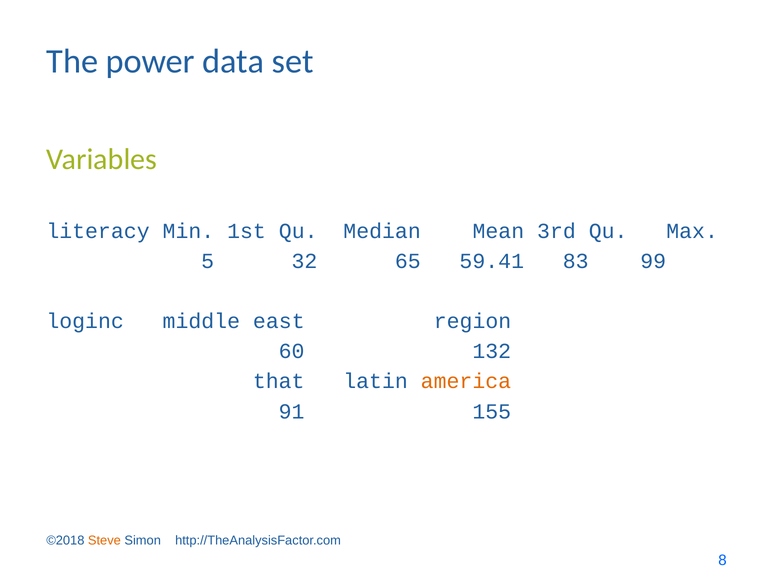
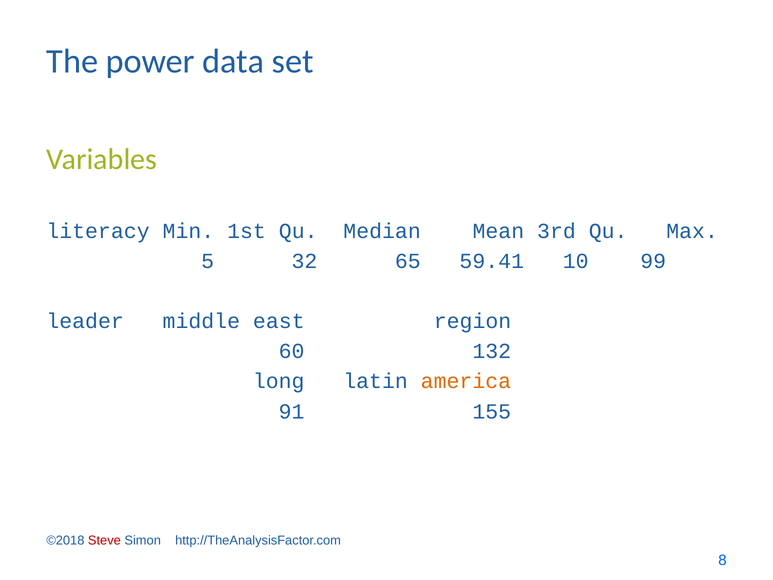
83: 83 -> 10 (576, 261)
loginc: loginc -> leader (85, 321)
that: that -> long (279, 381)
Steve colour: orange -> red (104, 540)
